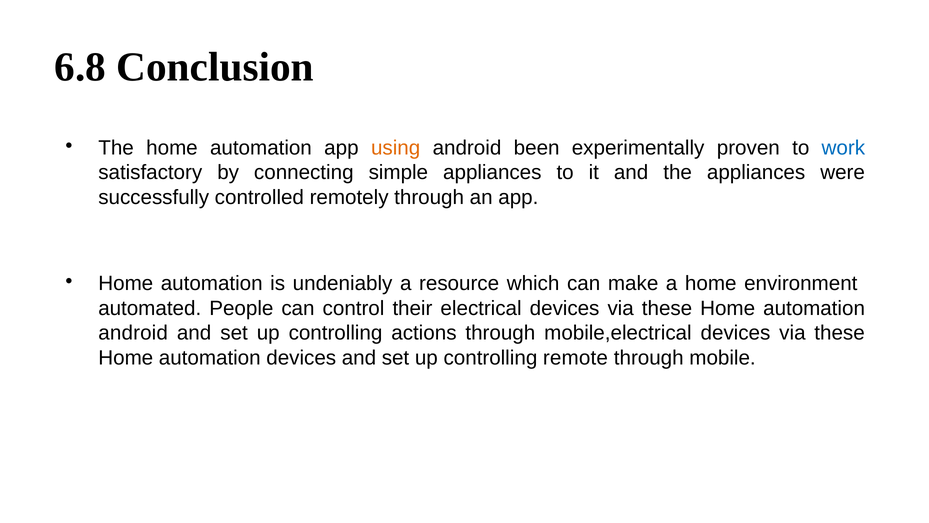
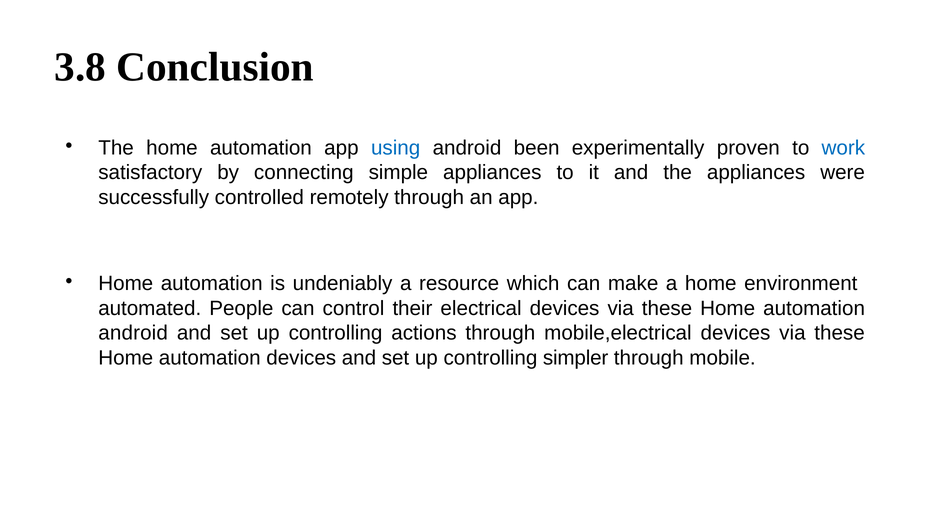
6.8: 6.8 -> 3.8 (80, 67)
using colour: orange -> blue (396, 148)
remote: remote -> simpler (576, 357)
